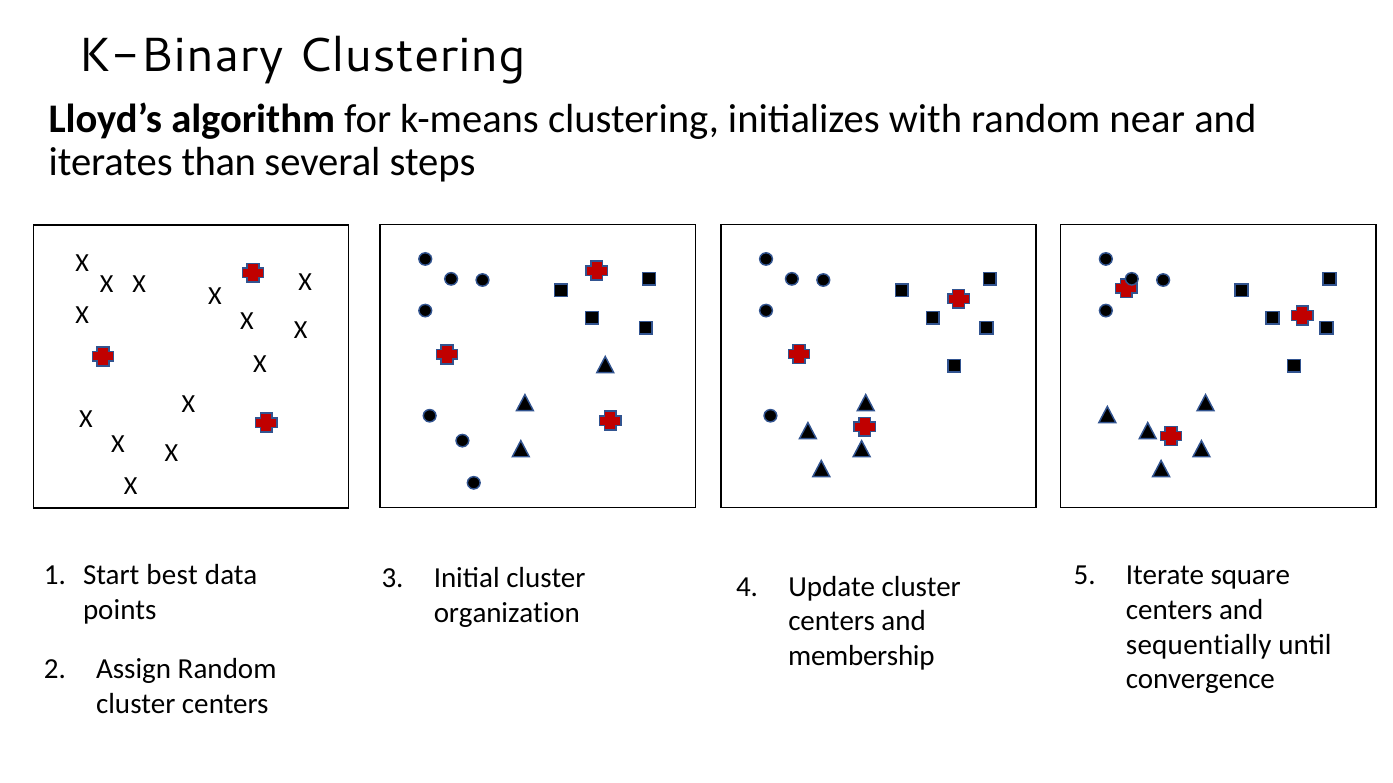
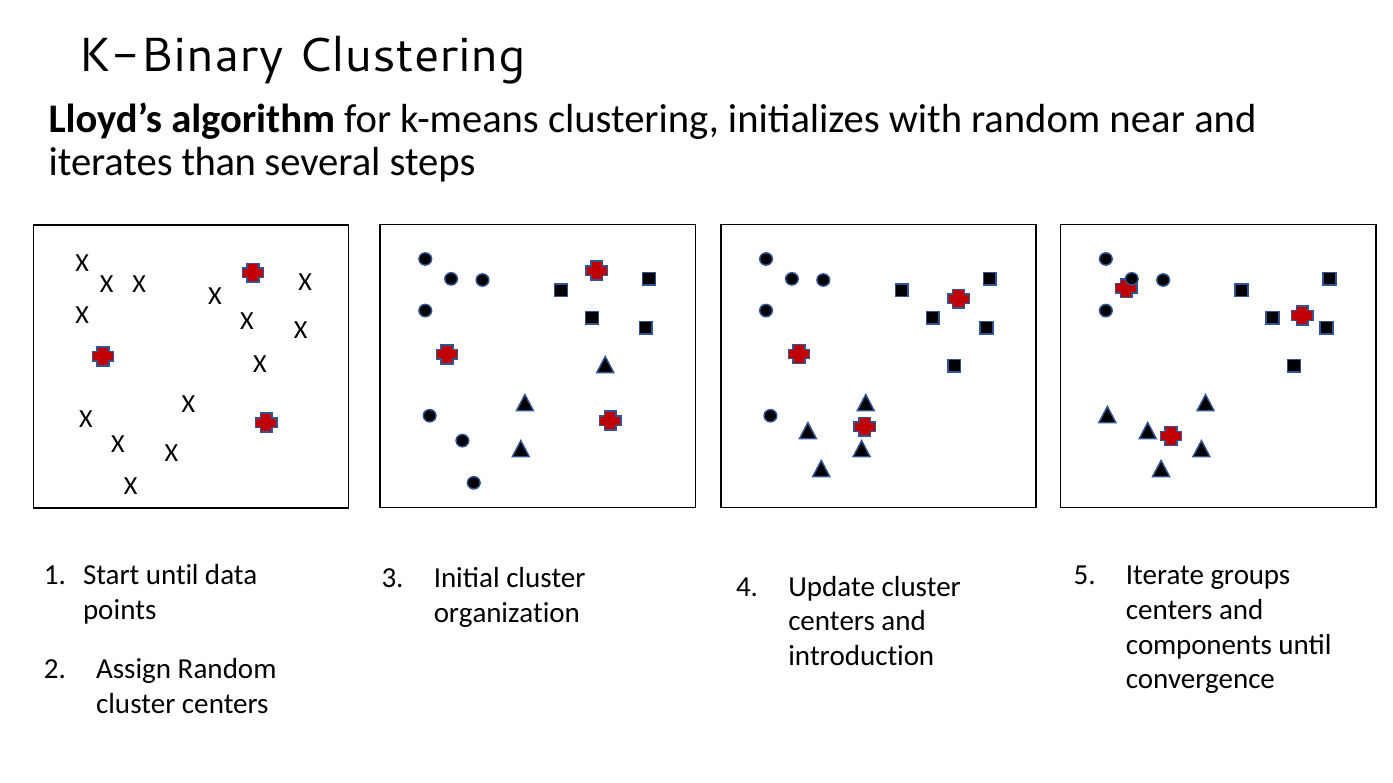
Start best: best -> until (172, 575)
square: square -> groups (1250, 575)
sequentially: sequentially -> components (1199, 645)
membership: membership -> introduction (861, 657)
